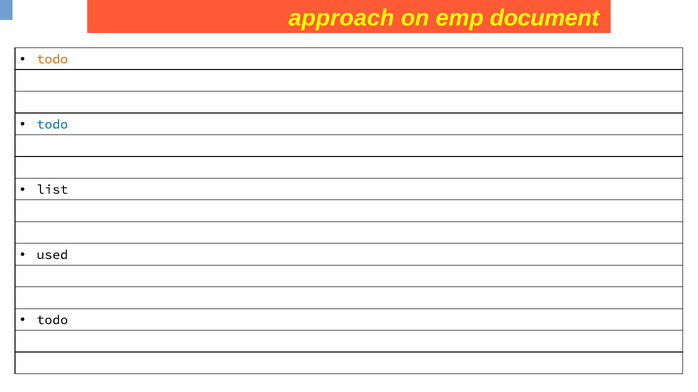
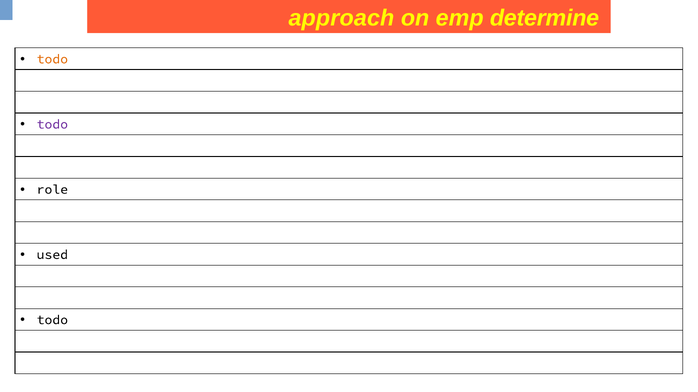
document: document -> determine (545, 18)
todo colour: blue -> purple (52, 124)
list: list -> role (52, 190)
